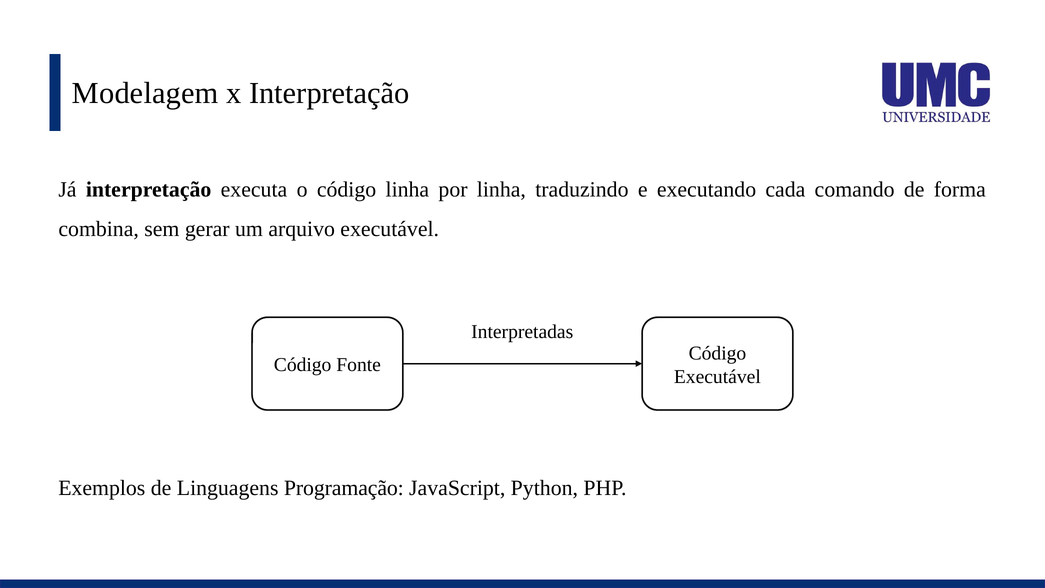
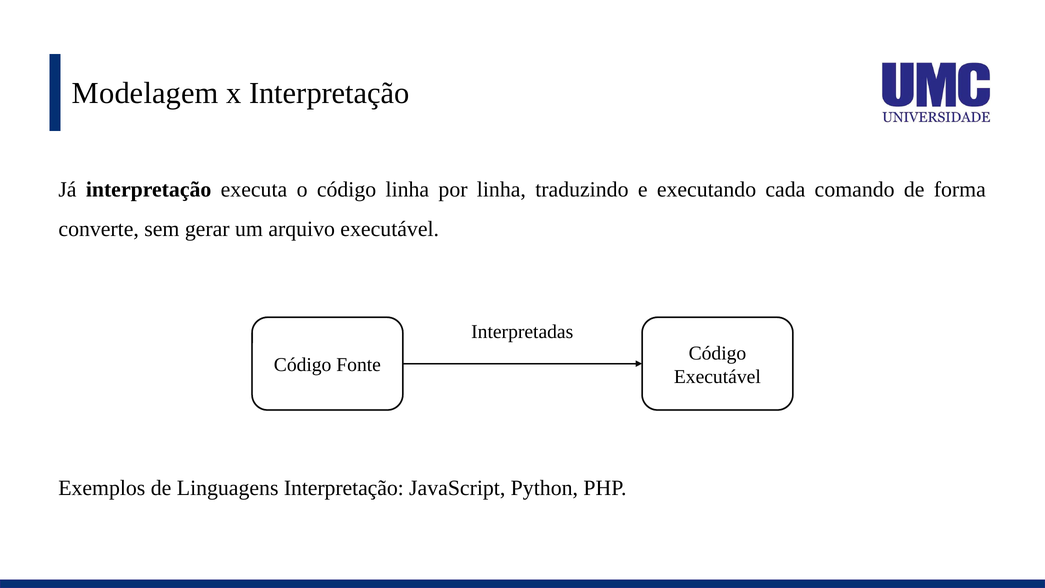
combina: combina -> converte (99, 229)
Linguagens Programação: Programação -> Interpretação (344, 488)
